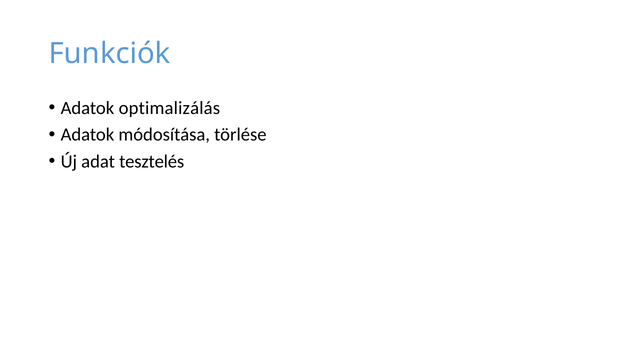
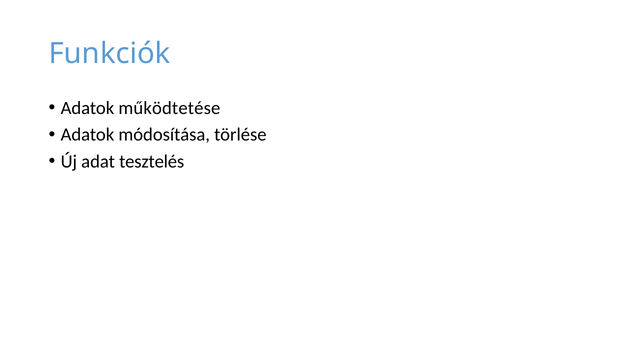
optimalizálás: optimalizálás -> működtetése (169, 108)
